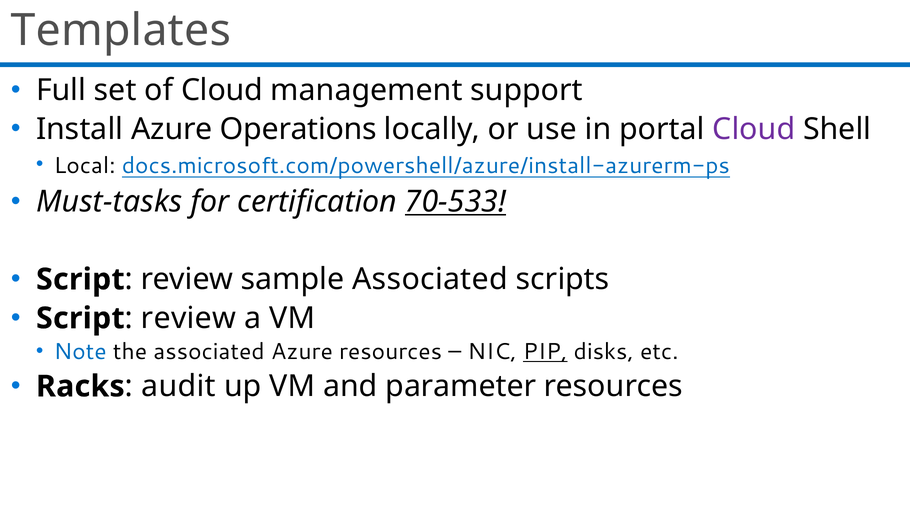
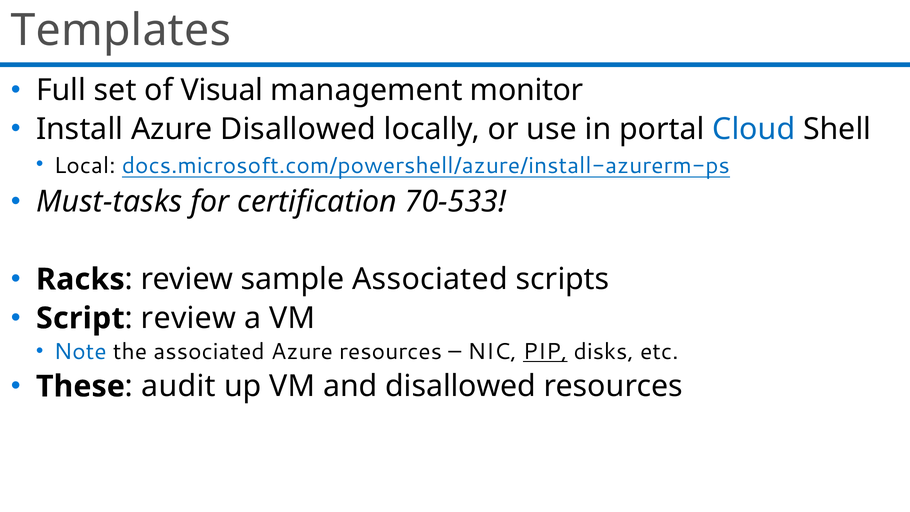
of Cloud: Cloud -> Visual (222, 90)
support: support -> monitor (527, 90)
Azure Operations: Operations -> Disallowed (298, 129)
Cloud colour: purple -> blue (754, 129)
70-533 underline: present -> none (455, 202)
Script: Script -> Racks (80, 279)
Racks: Racks -> These (80, 386)
and parameter: parameter -> disallowed (461, 386)
